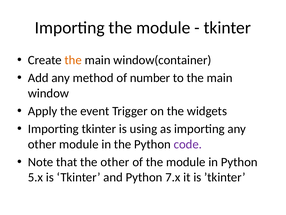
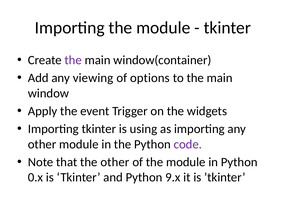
the colour: orange -> purple (73, 60)
method: method -> viewing (93, 78)
number: number -> options (150, 78)
5.x: 5.x -> 0.x (35, 177)
7.x: 7.x -> 9.x (173, 177)
